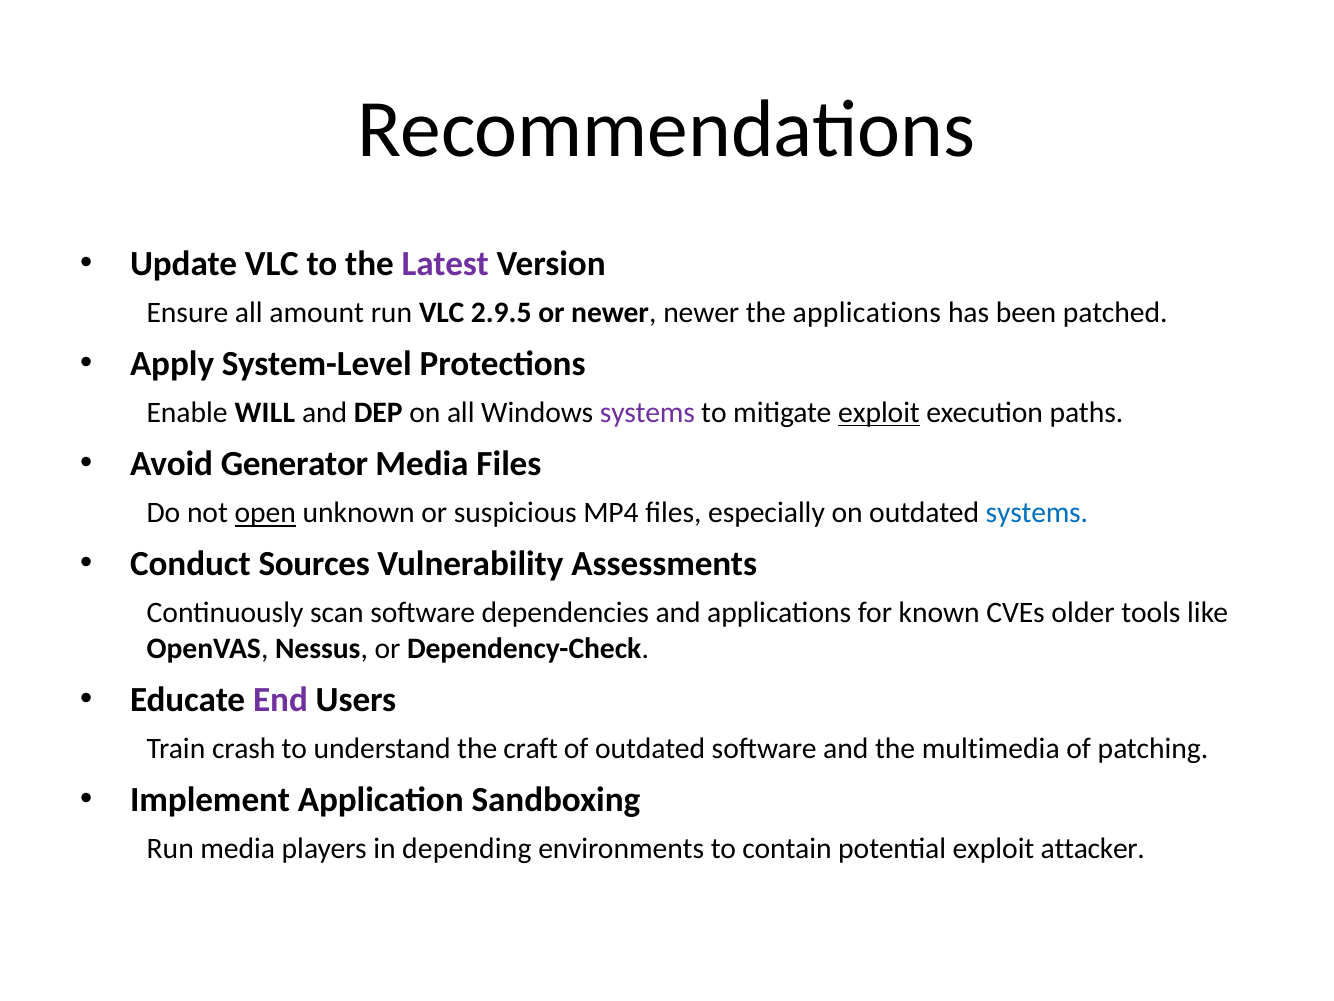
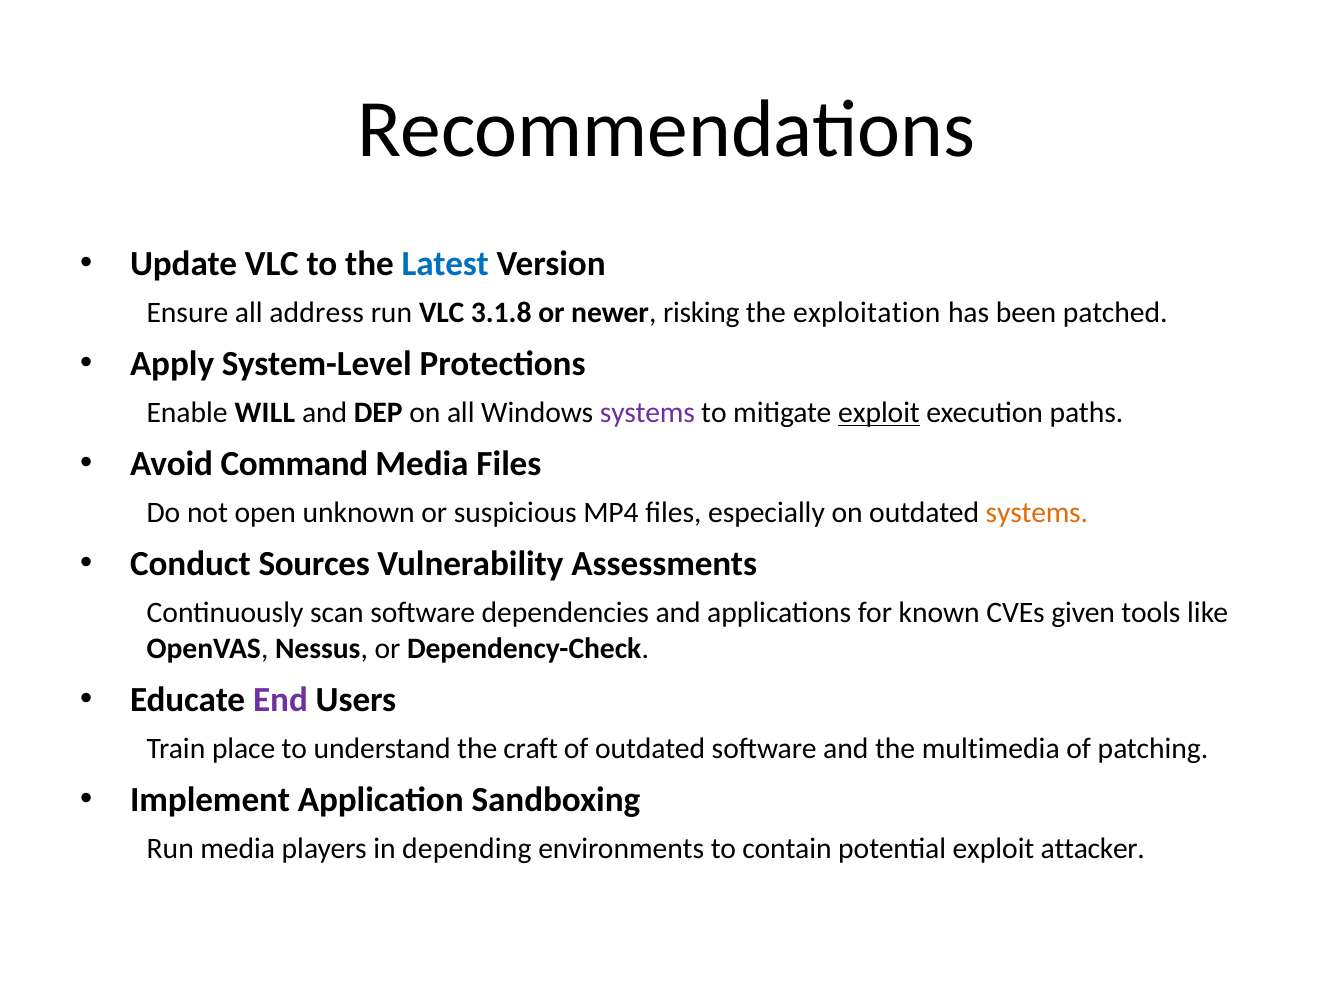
Latest colour: purple -> blue (445, 264)
amount: amount -> address (317, 313)
2.9.5: 2.9.5 -> 3.1.8 (501, 313)
newer newer: newer -> risking (701, 313)
the applications: applications -> exploitation (867, 313)
Generator: Generator -> Command (294, 464)
open underline: present -> none (265, 513)
systems colour: blue -> orange (1037, 513)
older: older -> given (1083, 613)
crash: crash -> place (244, 748)
